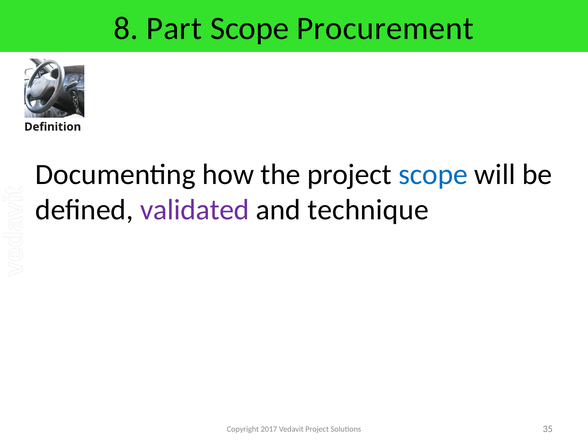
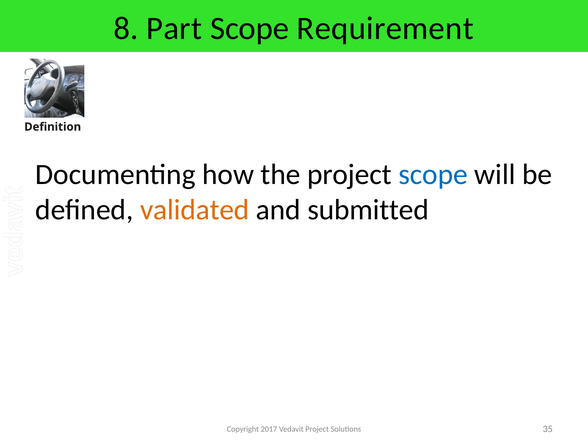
Procurement: Procurement -> Requirement (385, 28)
validated colour: purple -> orange (195, 210)
technique: technique -> submitted (368, 210)
